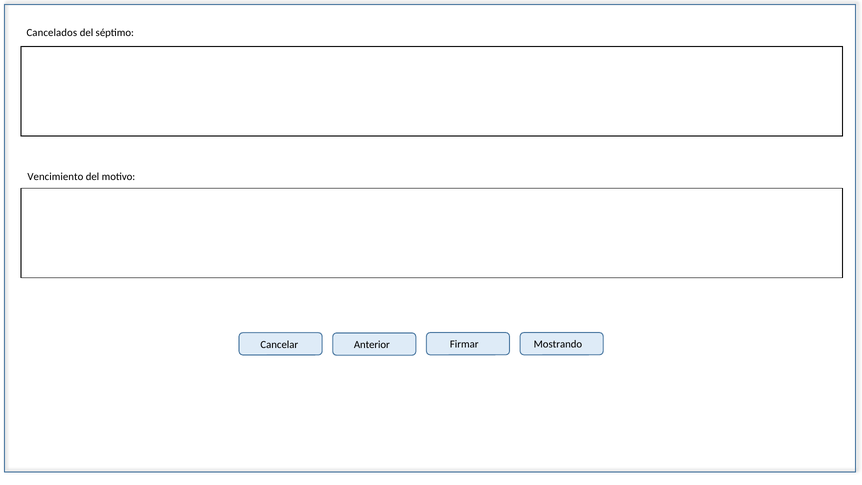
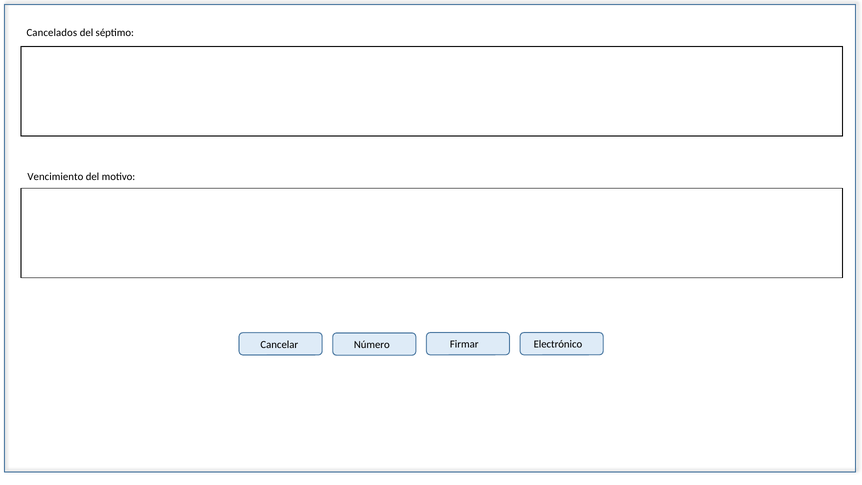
Anterior: Anterior -> Número (372, 345)
Mostrando: Mostrando -> Electrónico (558, 344)
